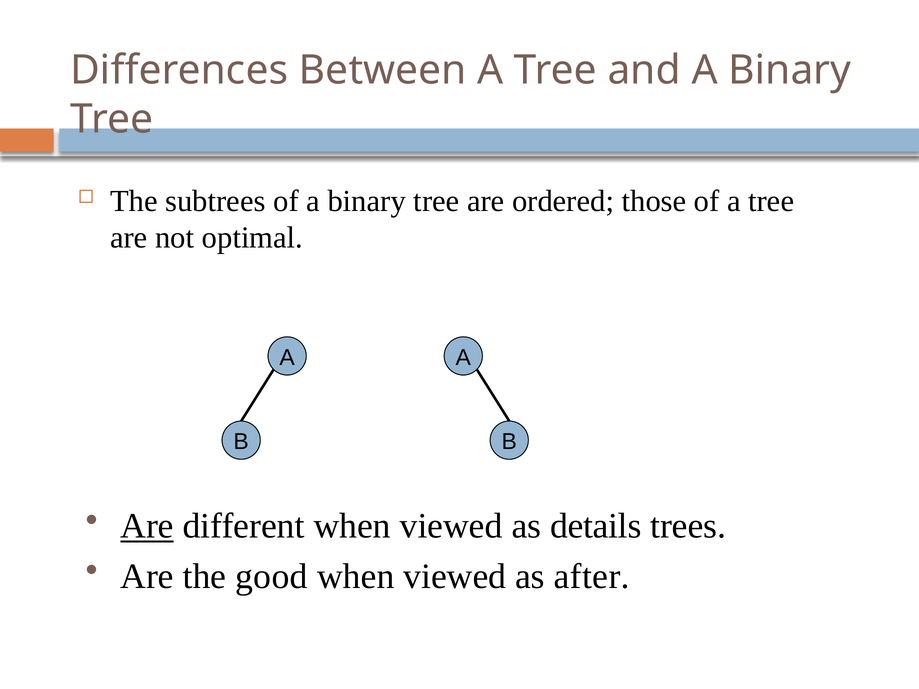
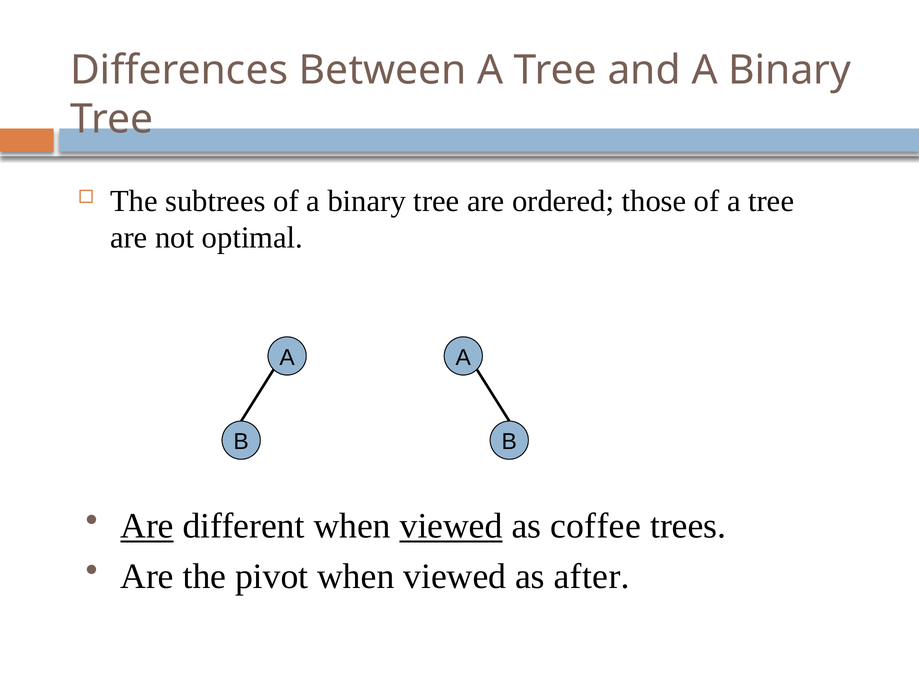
viewed underline: none -> present (451, 526)
details: details -> coffee (595, 526)
good: good -> pivot (272, 576)
